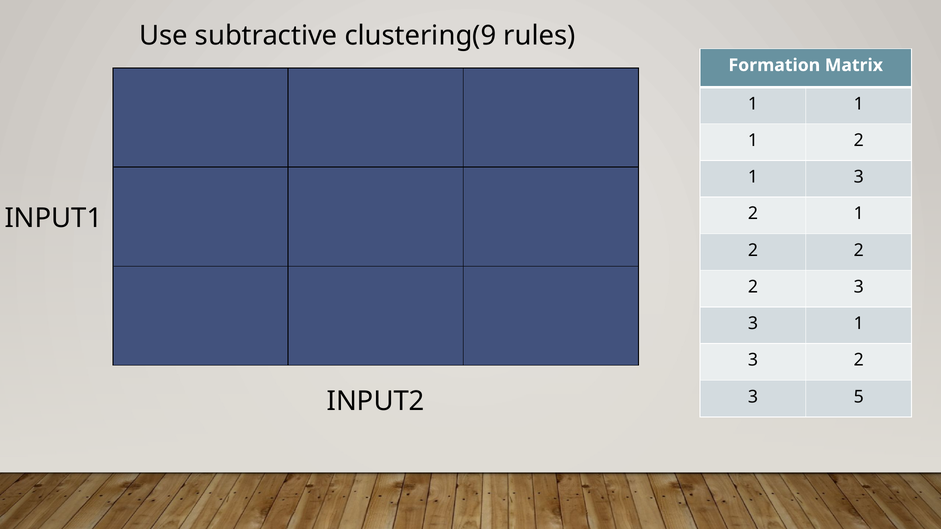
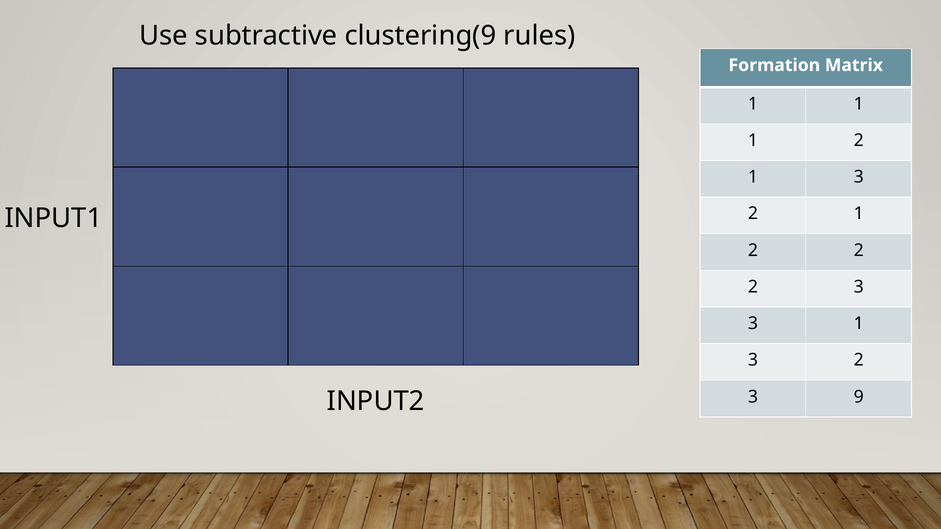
5: 5 -> 9 (859, 397)
